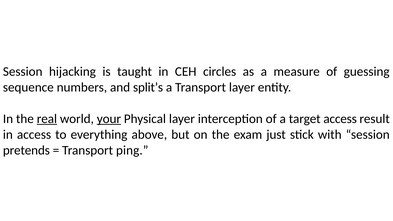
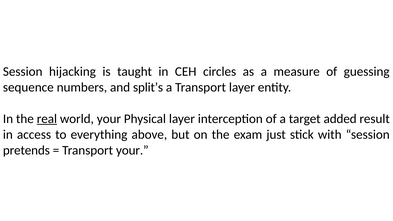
your underline: present -> none (109, 119)
target access: access -> added (340, 119)
Transport ping: ping -> your (132, 150)
